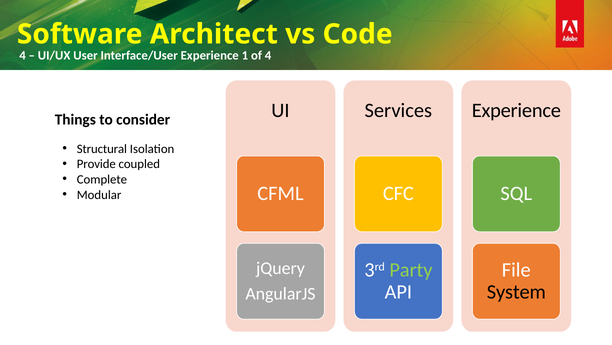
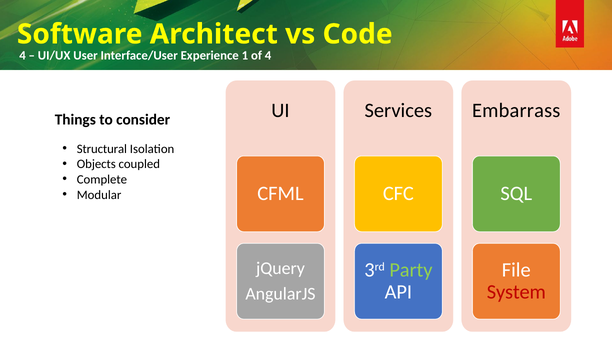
Experience: Experience -> Embarrass (516, 110)
Provide: Provide -> Objects (96, 164)
System colour: black -> red (516, 292)
